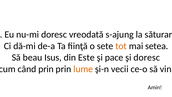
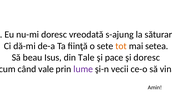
Este: Este -> Tale (86, 57)
când prin: prin -> vale (46, 69)
lume colour: orange -> purple (83, 69)
